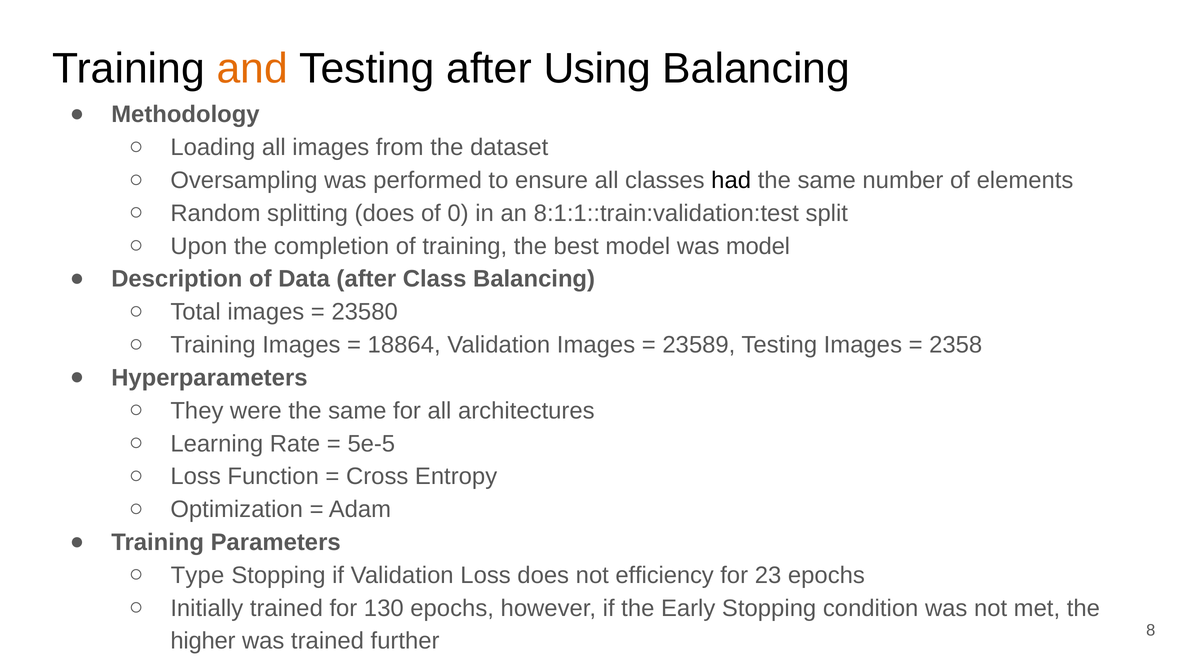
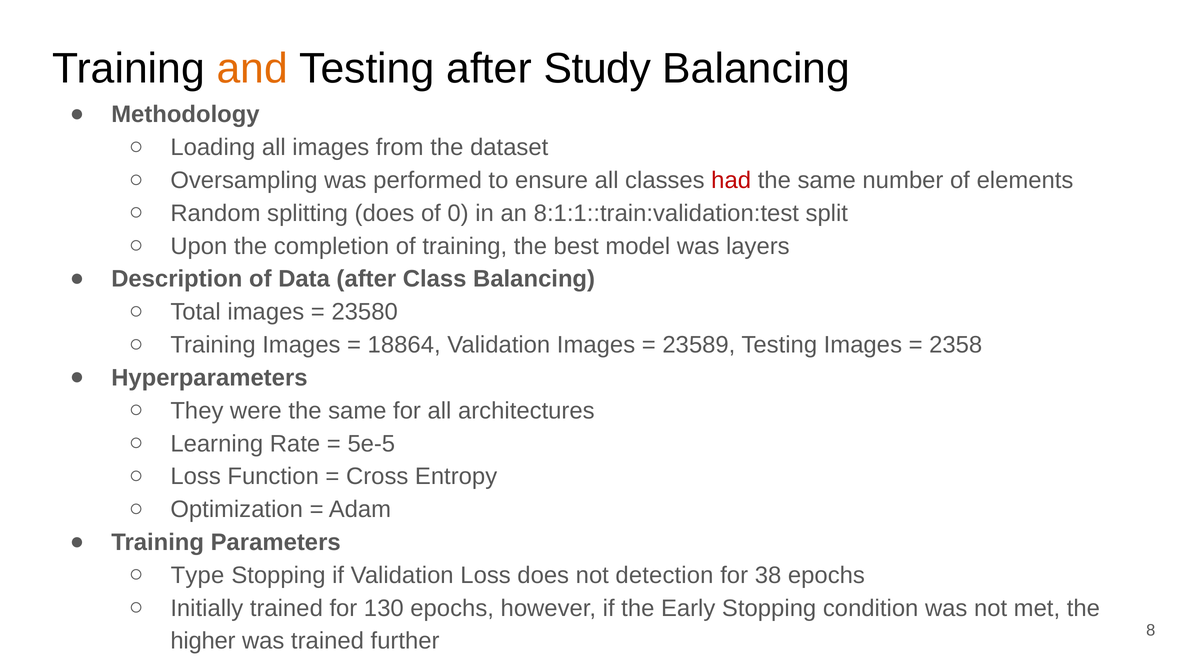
Using: Using -> Study (597, 68)
had colour: black -> red (731, 180)
was model: model -> layers (758, 246)
efficiency: efficiency -> detection (664, 575)
23: 23 -> 38 (768, 575)
